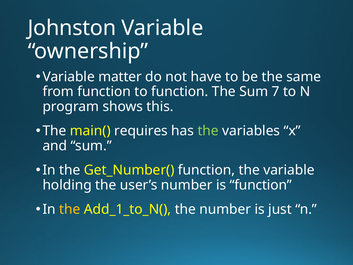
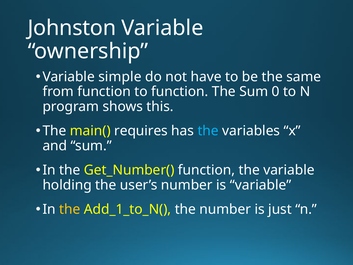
matter: matter -> simple (120, 77)
7: 7 -> 0 (276, 92)
the colour: light green -> light blue (208, 131)
is function: function -> variable (261, 185)
